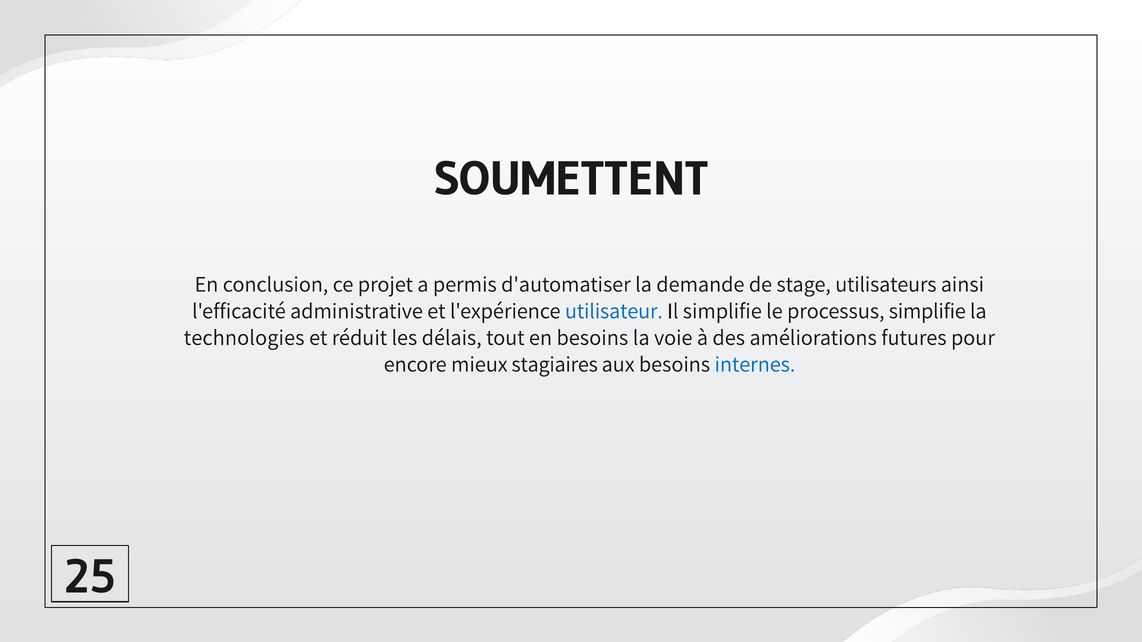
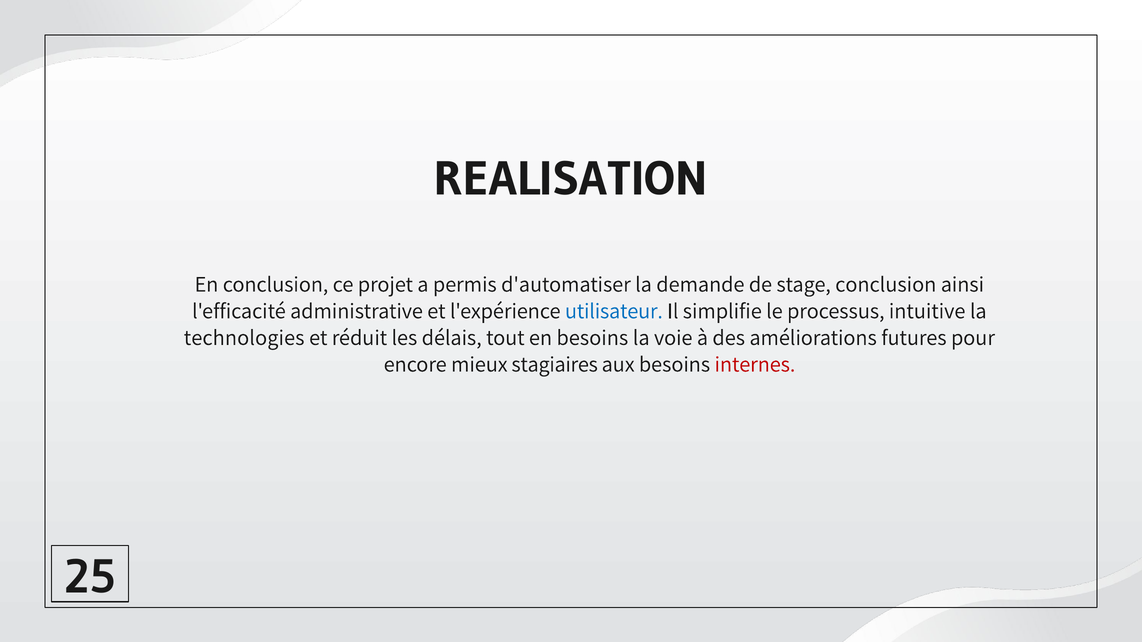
SOUMETTENT: SOUMETTENT -> REALISATION (571, 179)
stage utilisateurs: utilisateurs -> conclusion (886, 284)
processus simplifie: simplifie -> intuitive (927, 311)
internes colour: blue -> red (755, 364)
